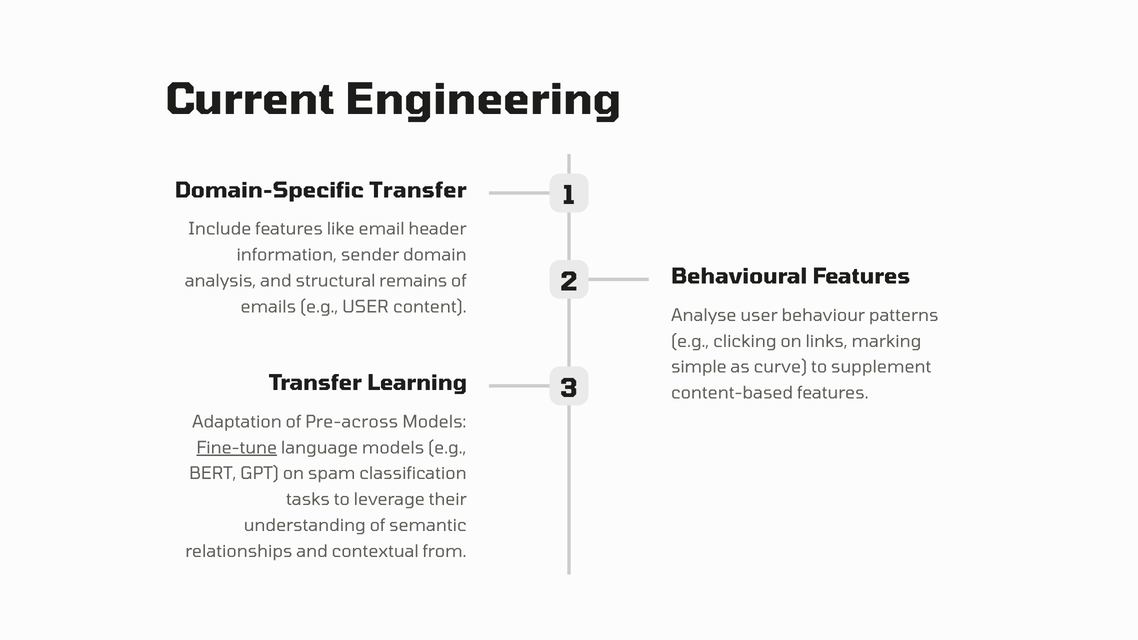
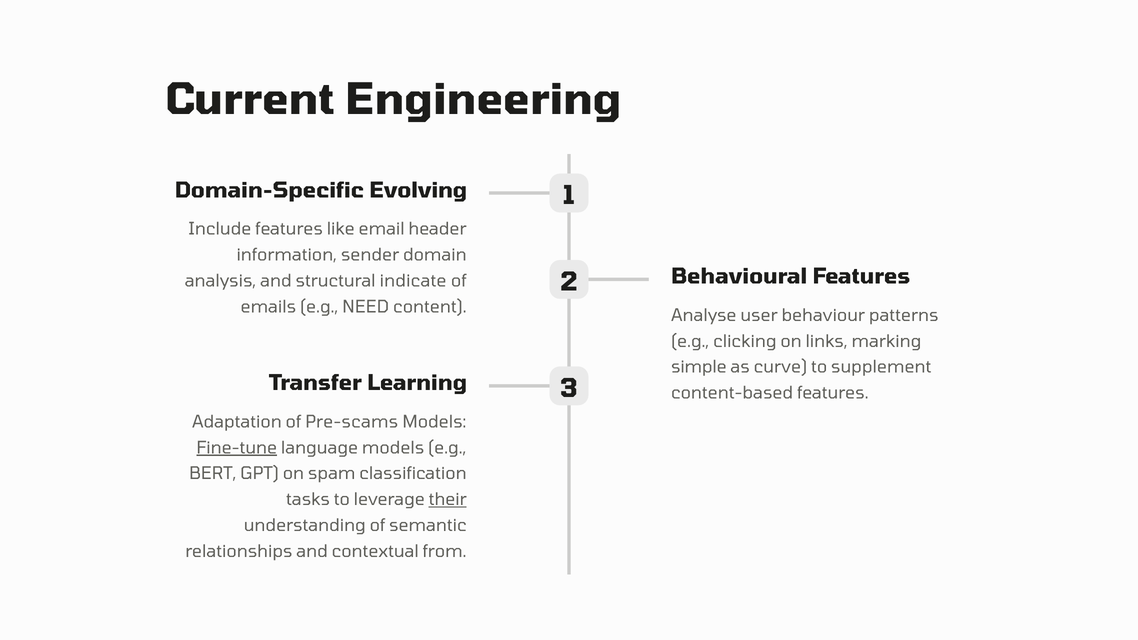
Domain-Specific Transfer: Transfer -> Evolving (418, 190)
remains: remains -> indicate (413, 281)
e.g USER: USER -> NEED (366, 307)
Pre-across: Pre-across -> Pre-scams (352, 422)
their underline: none -> present (448, 500)
